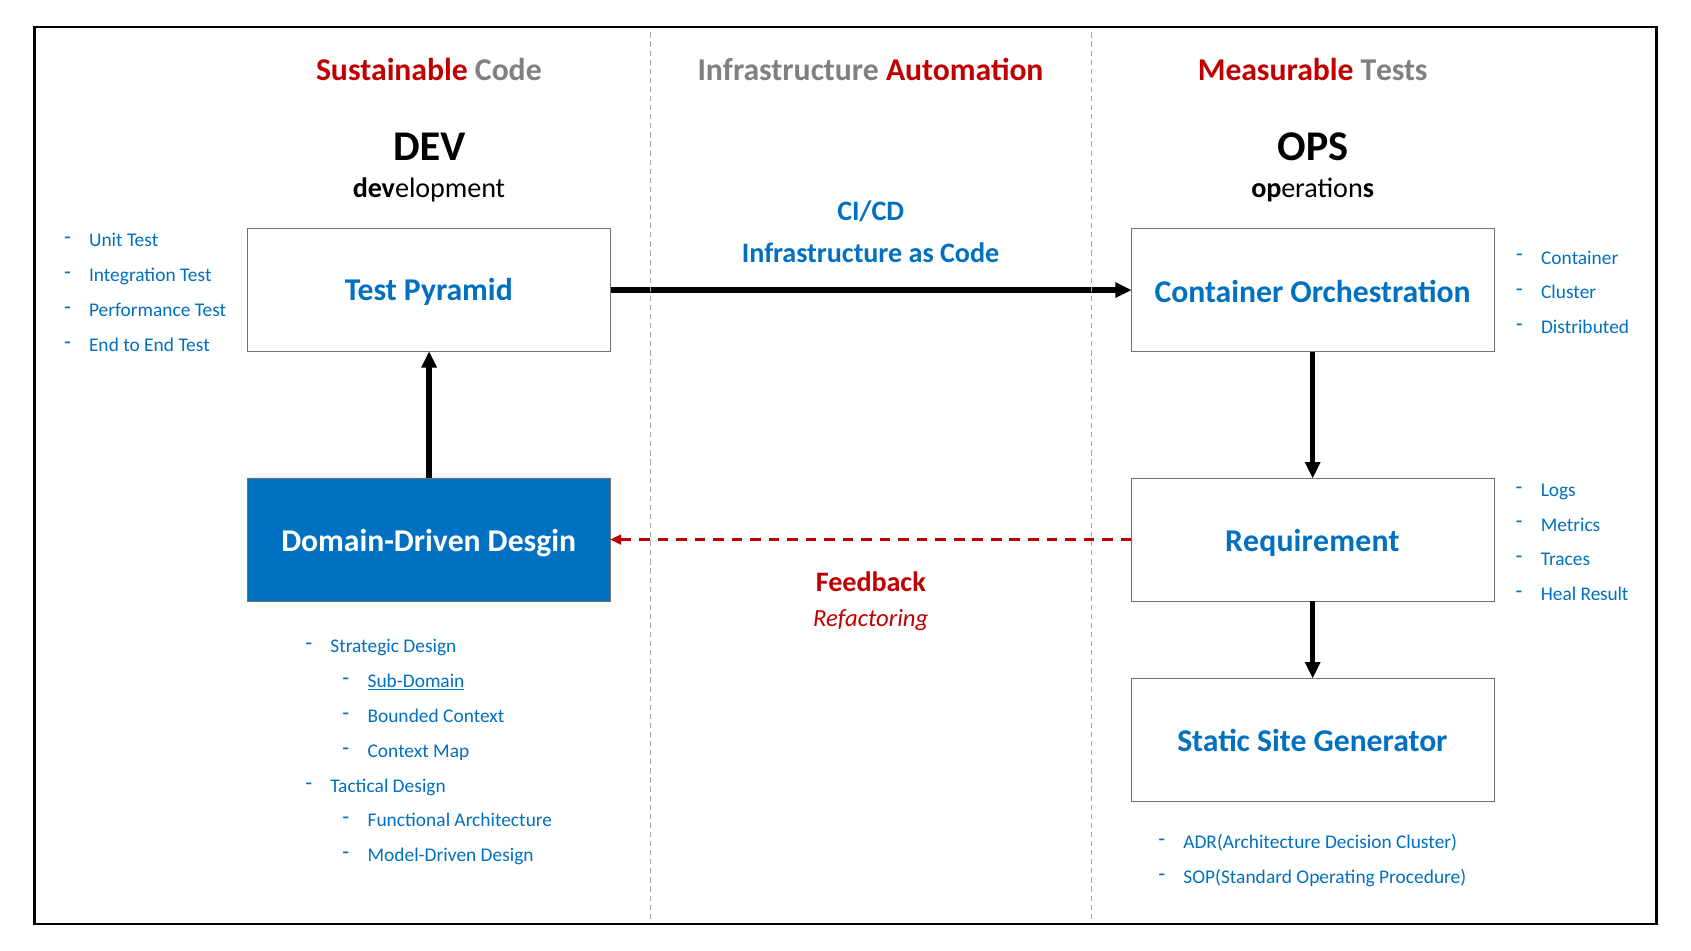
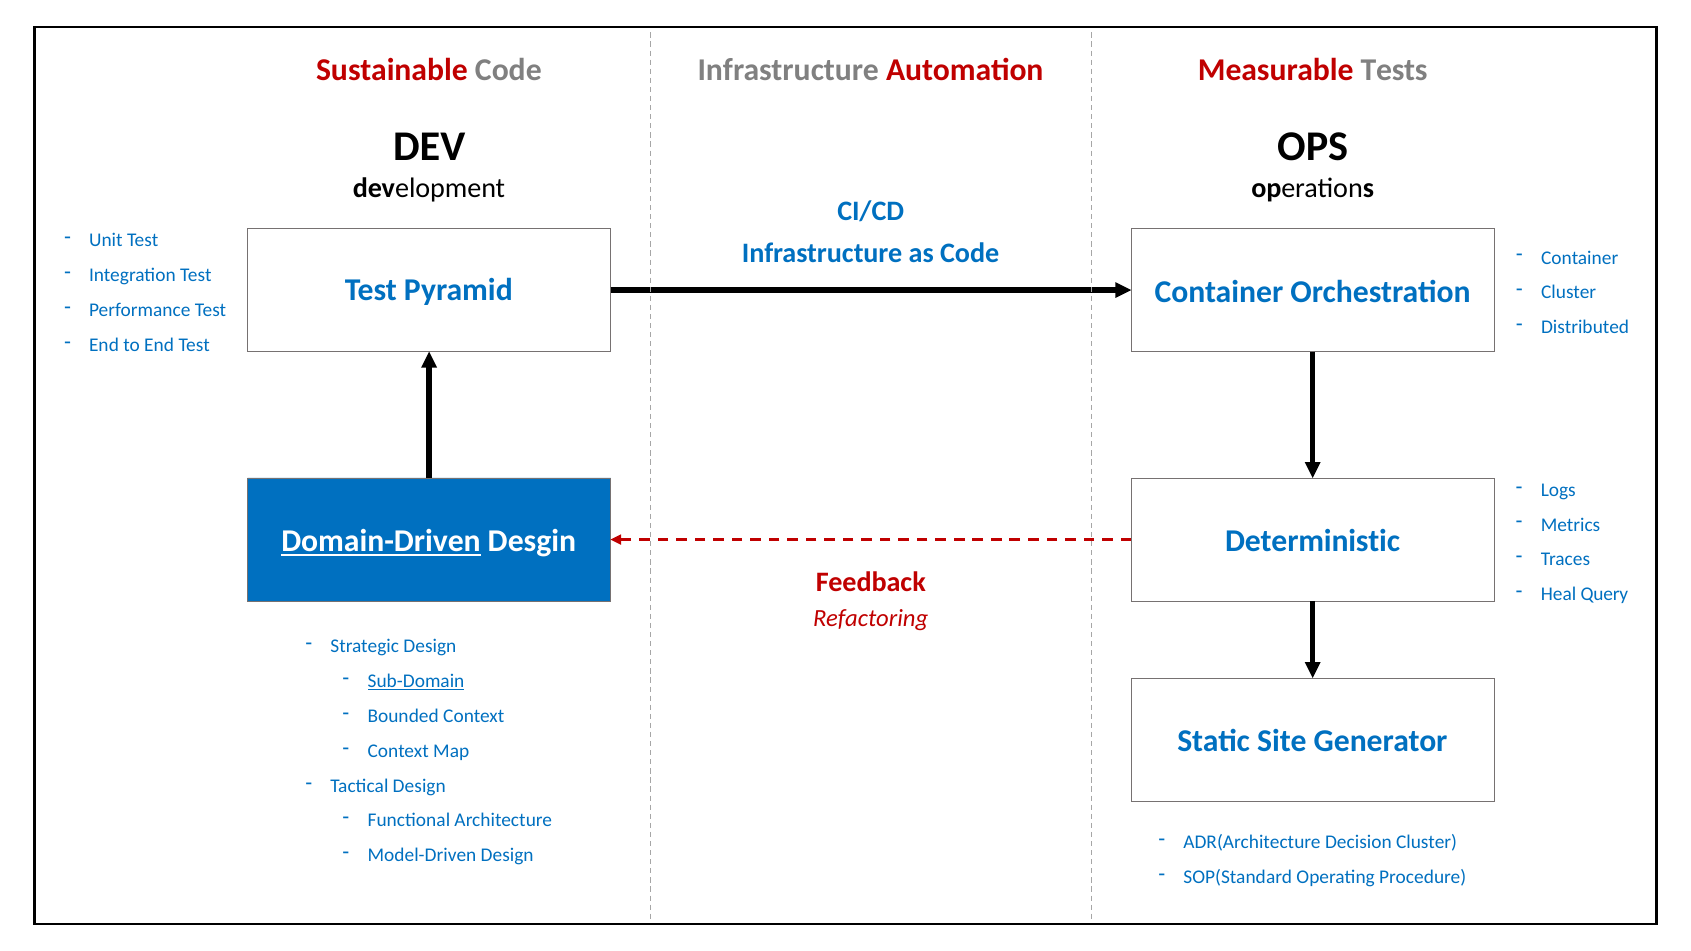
Domain-Driven underline: none -> present (381, 542)
Requirement: Requirement -> Deterministic (1313, 542)
Result: Result -> Query (1604, 595)
